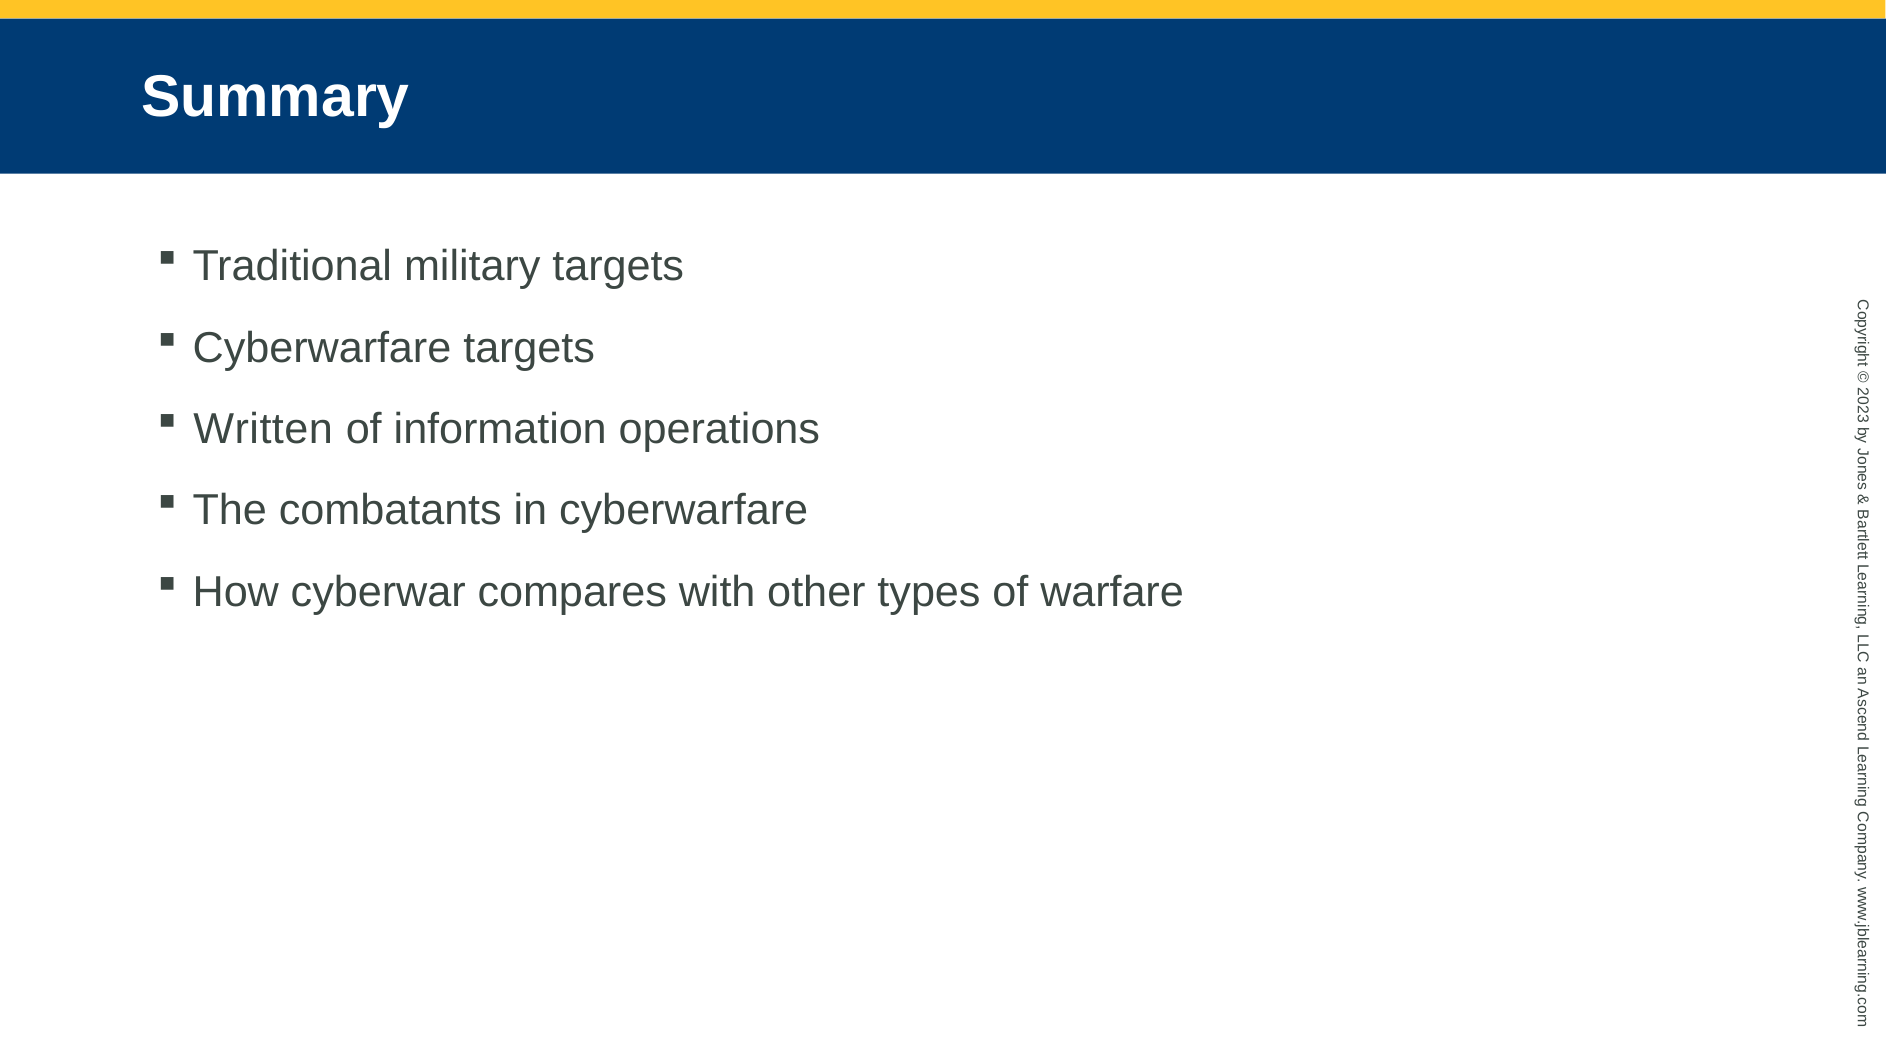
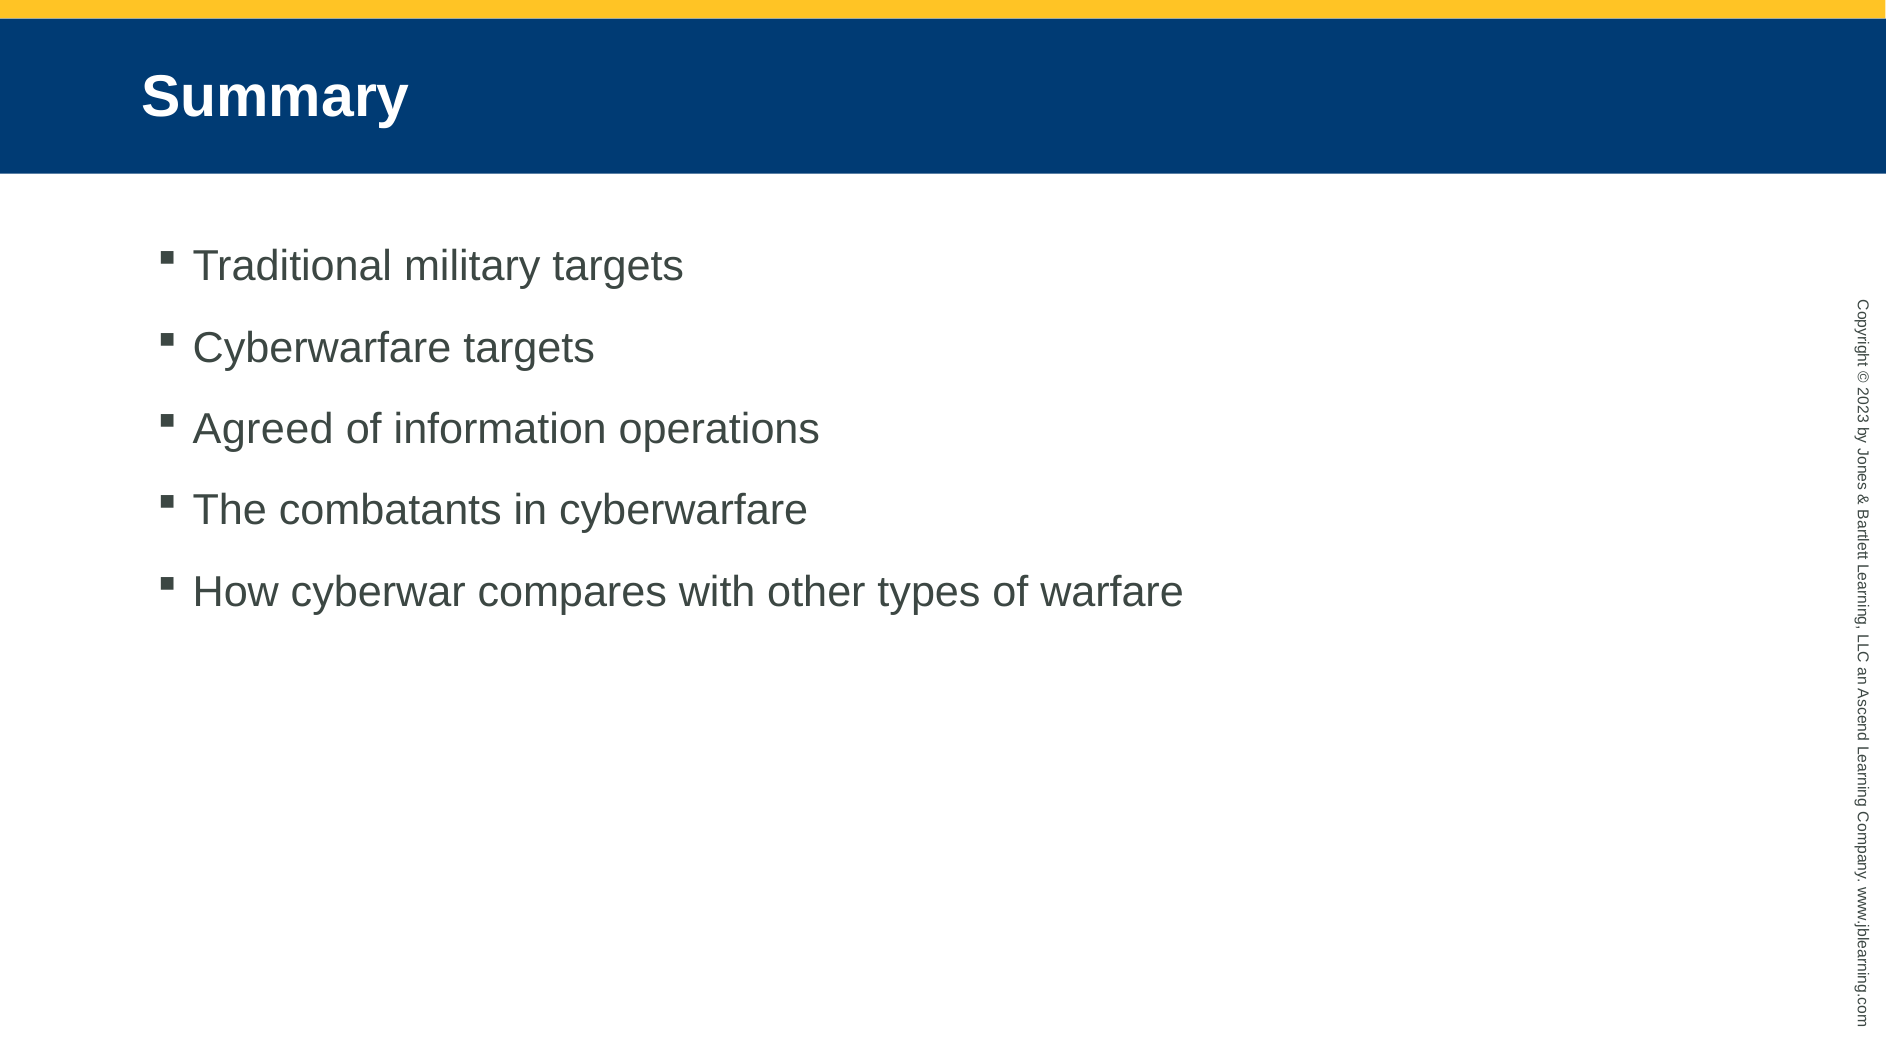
Written: Written -> Agreed (263, 429)
